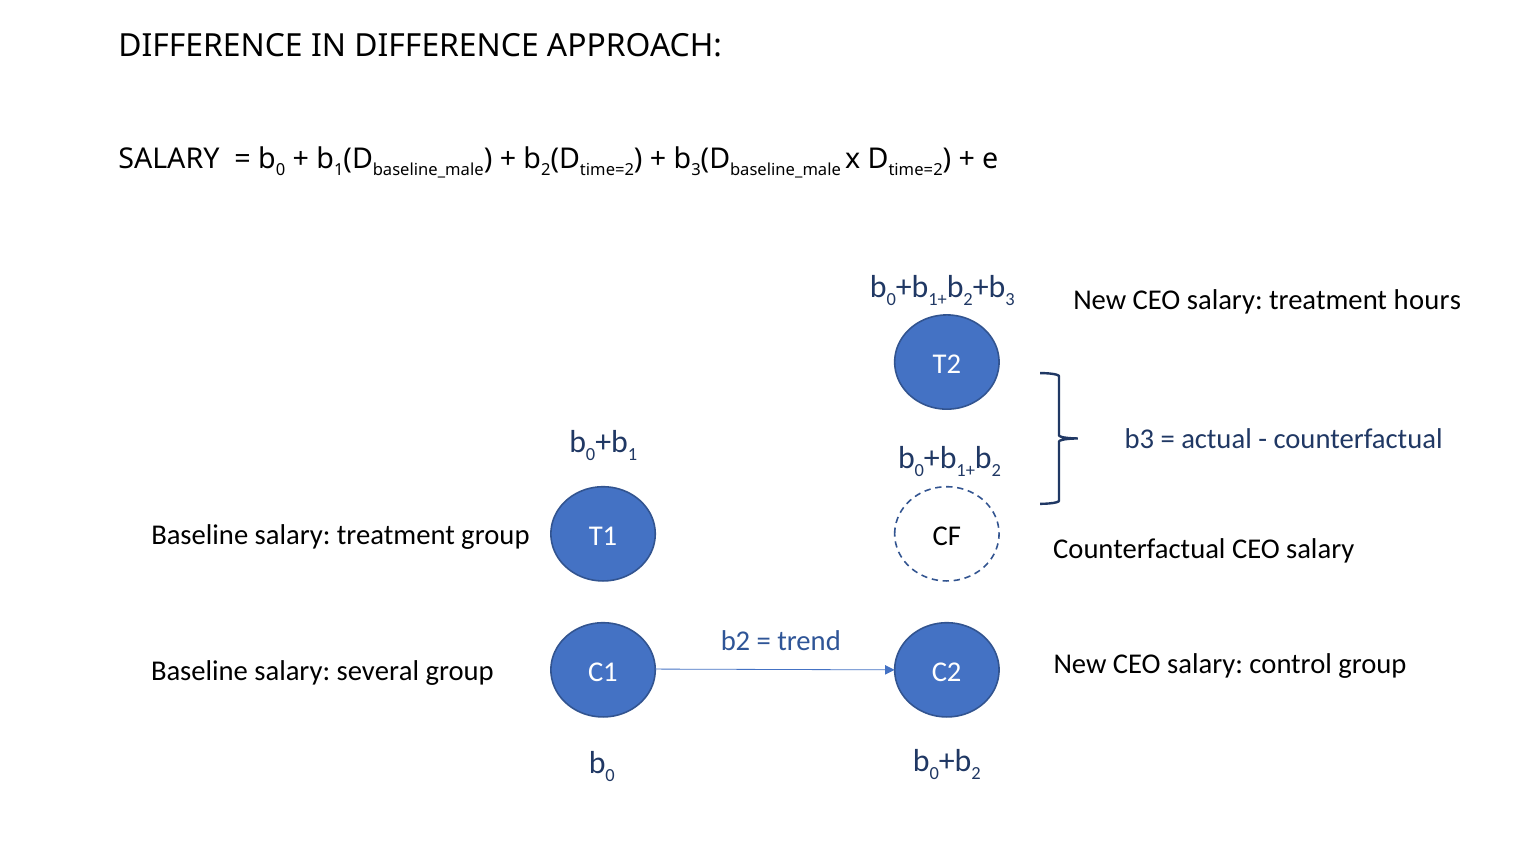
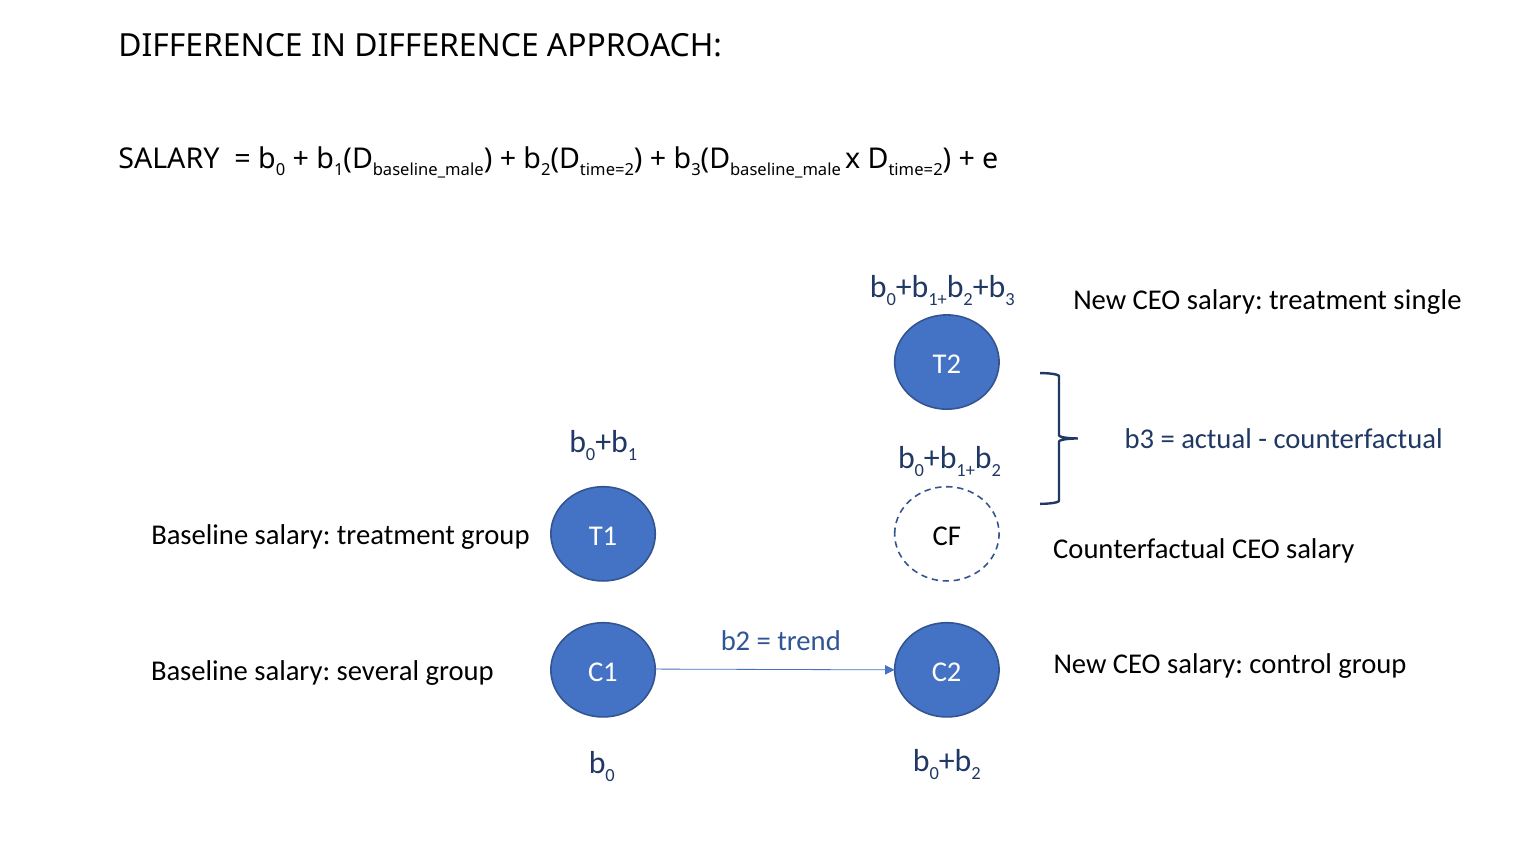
hours: hours -> single (1427, 300)
